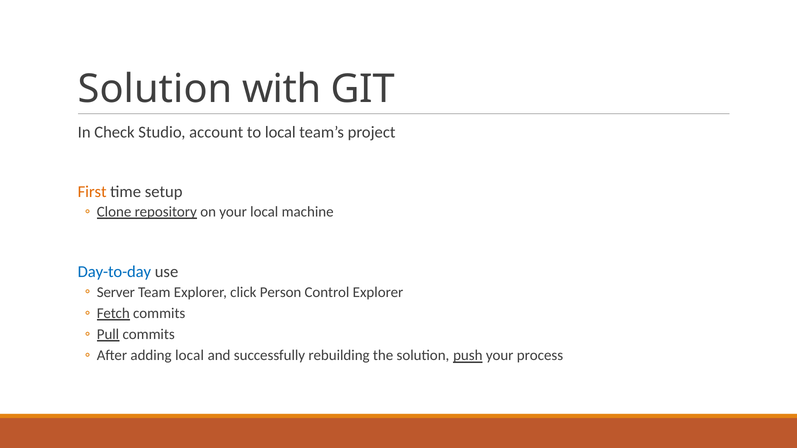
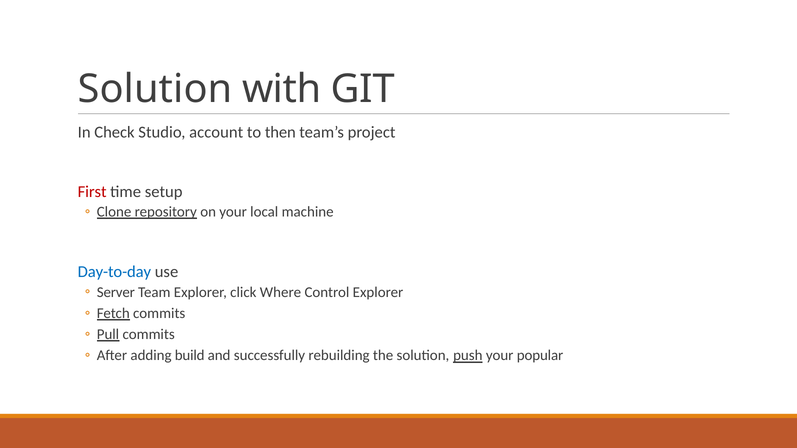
to local: local -> then (280, 133)
First colour: orange -> red (92, 192)
Person: Person -> Where (281, 292)
adding local: local -> build (190, 356)
process: process -> popular (540, 356)
